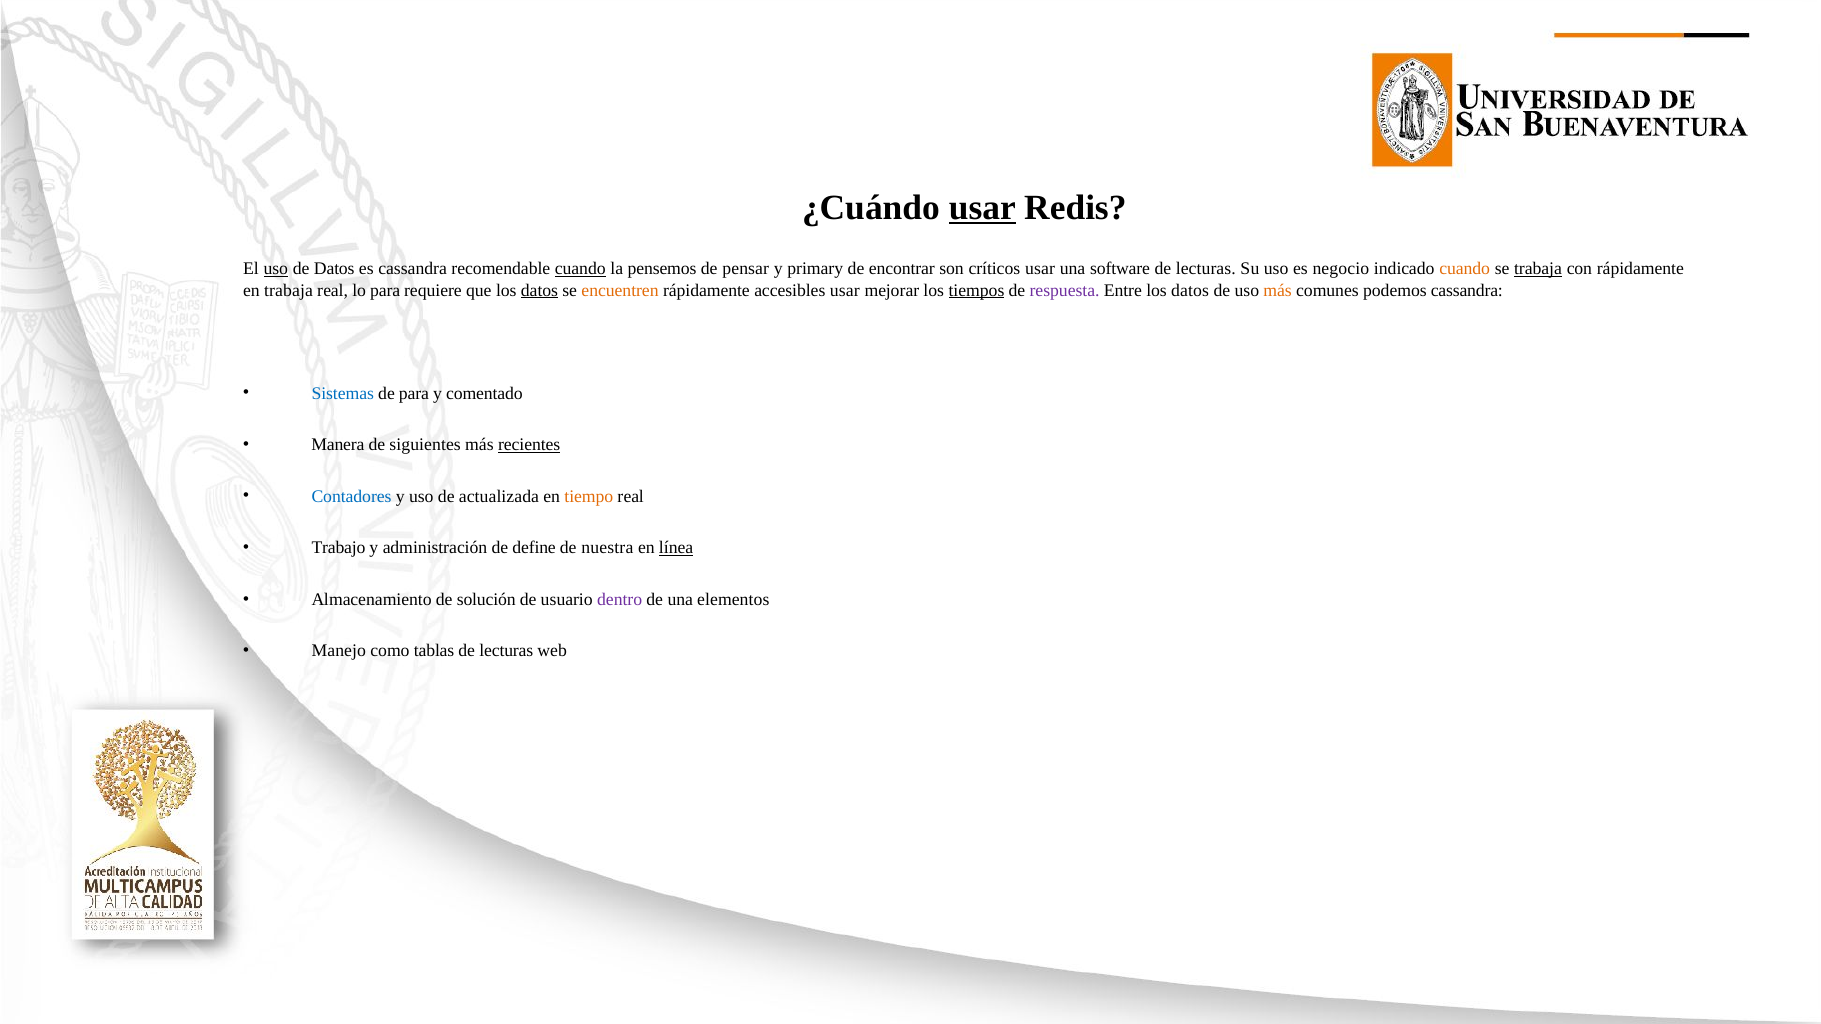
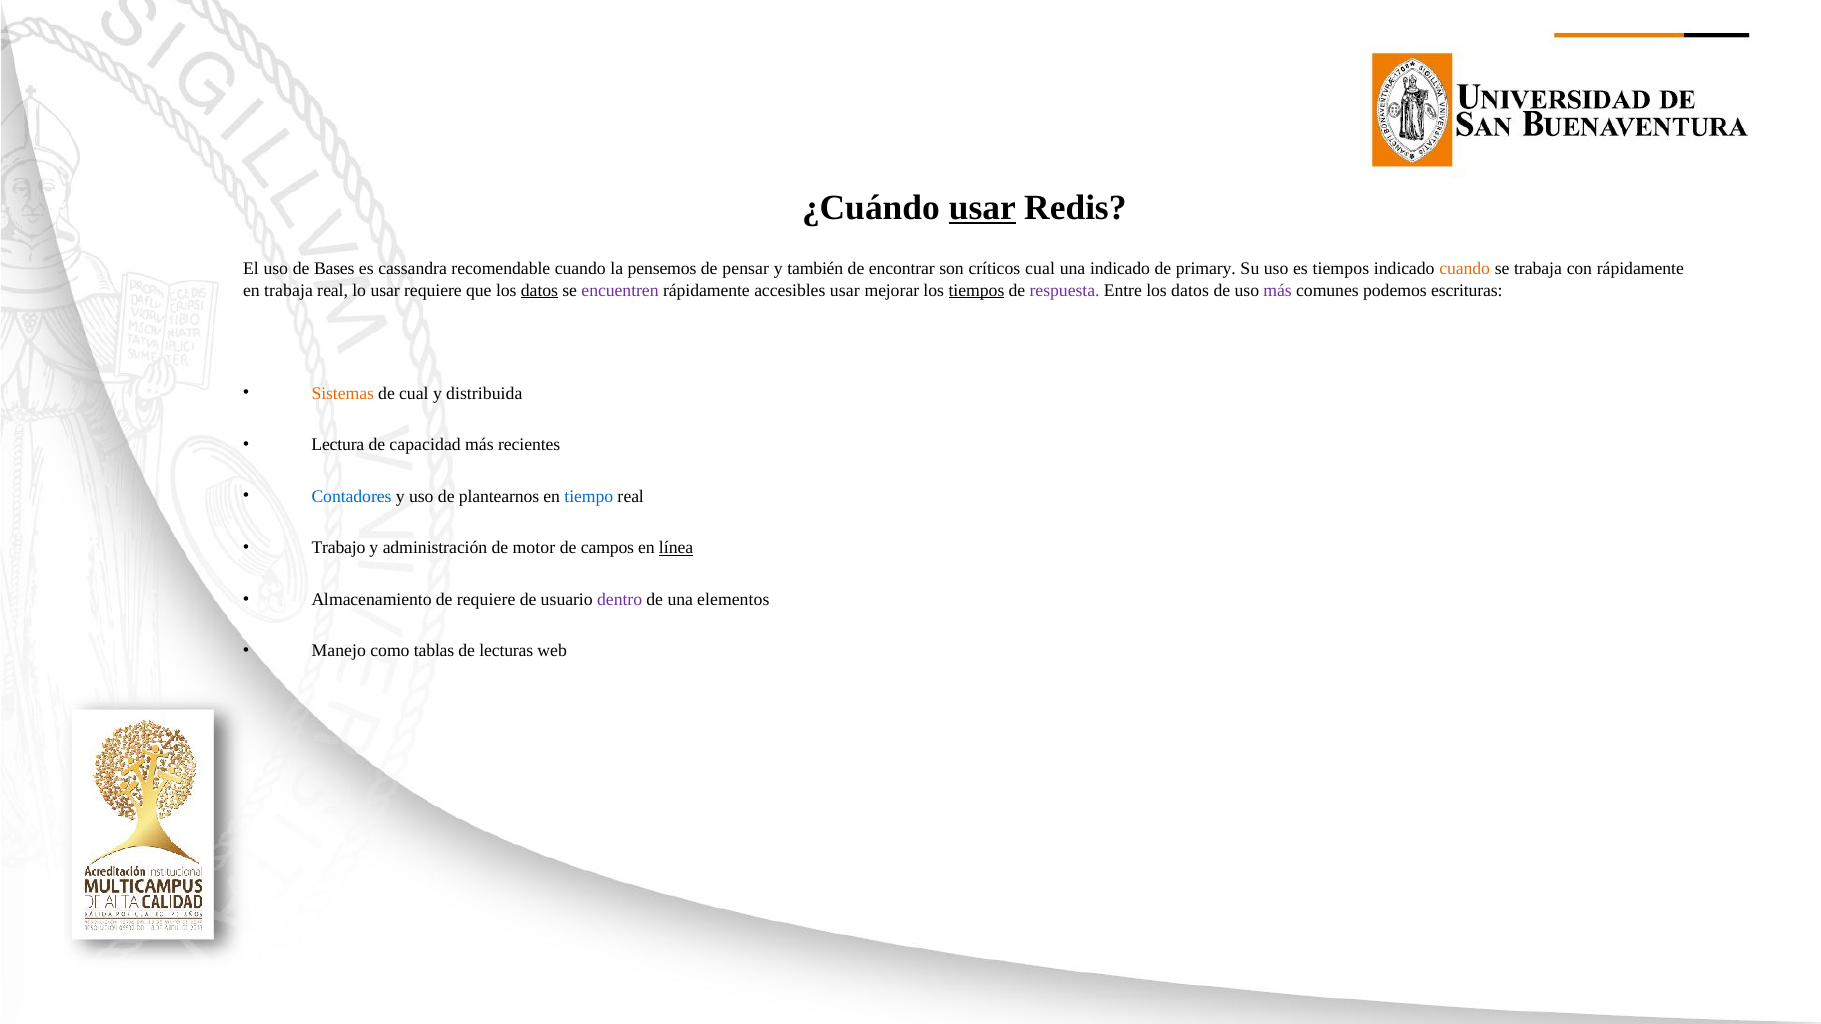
uso underline: present -> none (276, 269)
de Datos: Datos -> Bases (334, 269)
cuando underline: present -> none (580, 269)
primary: primary -> también (815, 269)
críticos usar: usar -> cual (1040, 269)
una software: software -> indicado (1120, 269)
lecturas: lecturas -> primary (1206, 269)
es negocio: negocio -> tiempos (1341, 269)
trabaja underline: present -> none (1538, 269)
lo para: para -> usar (385, 290)
encuentren colour: orange -> purple (620, 290)
más colour: orange -> purple (1278, 290)
podemos cassandra: cassandra -> escrituras (1467, 290)
Sistemas colour: blue -> orange (343, 393)
de para: para -> cual (414, 393)
comentado: comentado -> distribuida (484, 393)
Manera: Manera -> Lectura (338, 445)
siguientes: siguientes -> capacidad (425, 445)
recientes underline: present -> none (529, 445)
actualizada: actualizada -> plantearnos (499, 497)
tiempo colour: orange -> blue (589, 497)
define: define -> motor (534, 548)
nuestra: nuestra -> campos (608, 548)
de solución: solución -> requiere (486, 600)
